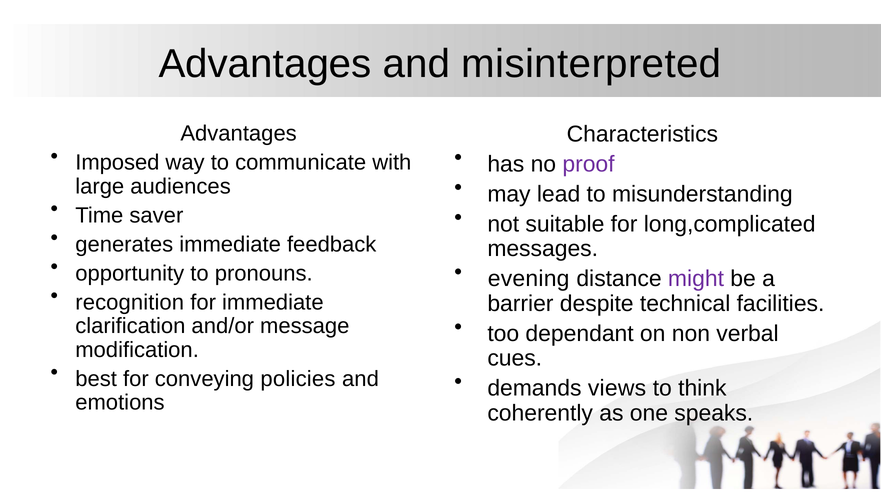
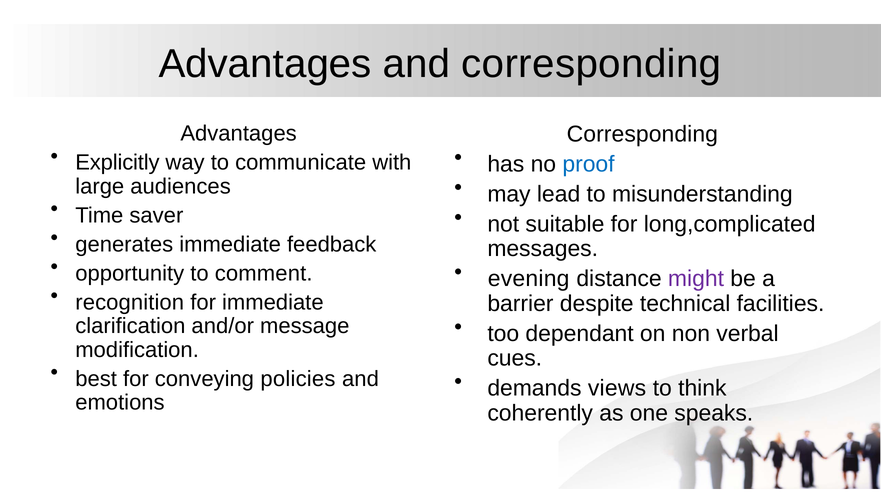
and misinterpreted: misinterpreted -> corresponding (591, 64)
Characteristics: Characteristics -> Corresponding (642, 134)
Imposed: Imposed -> Explicitly (117, 163)
proof colour: purple -> blue (588, 164)
pronouns: pronouns -> comment (264, 274)
